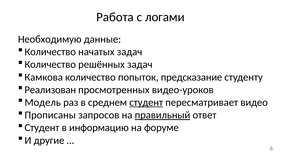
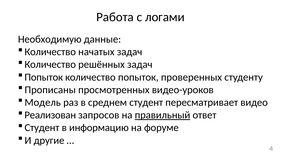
Камкова: Камкова -> Попыток (44, 77)
предсказание: предсказание -> проверенных (191, 77)
Реализован: Реализован -> Прописаны (50, 90)
студент underline: present -> none (146, 102)
Прописаны: Прописаны -> Реализован (50, 115)
